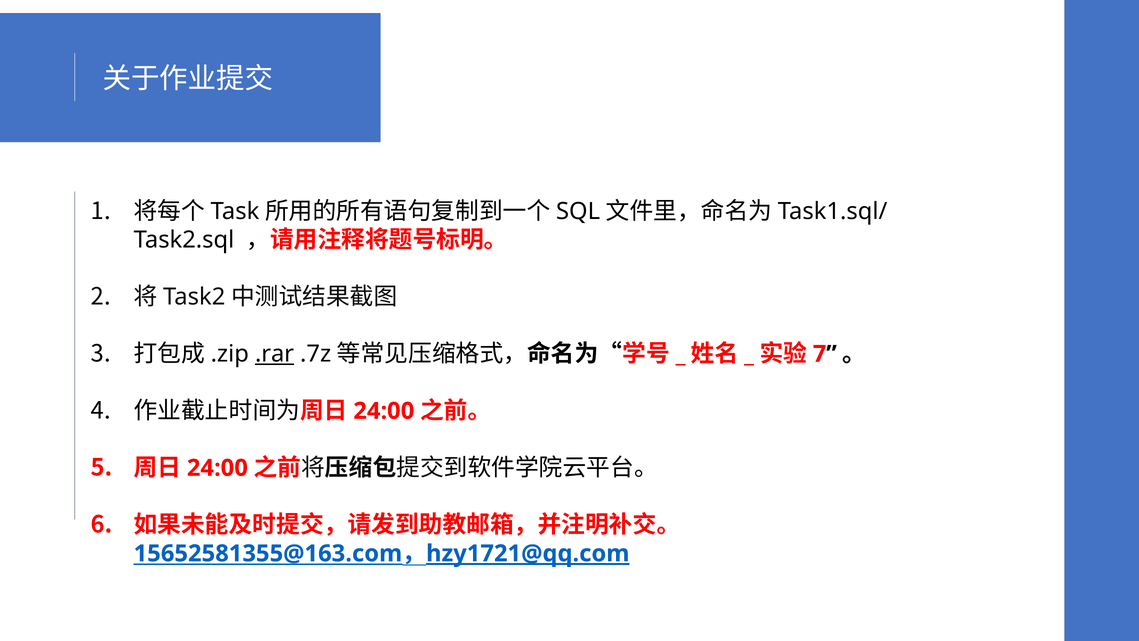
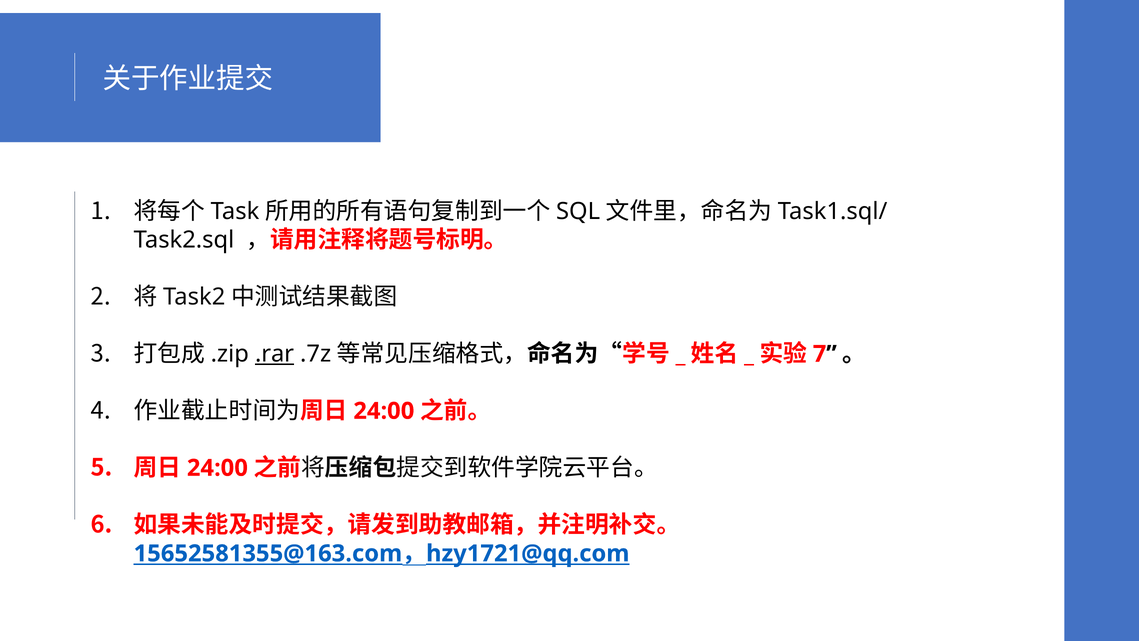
hzy1721@qq.com underline: present -> none (528, 553)
